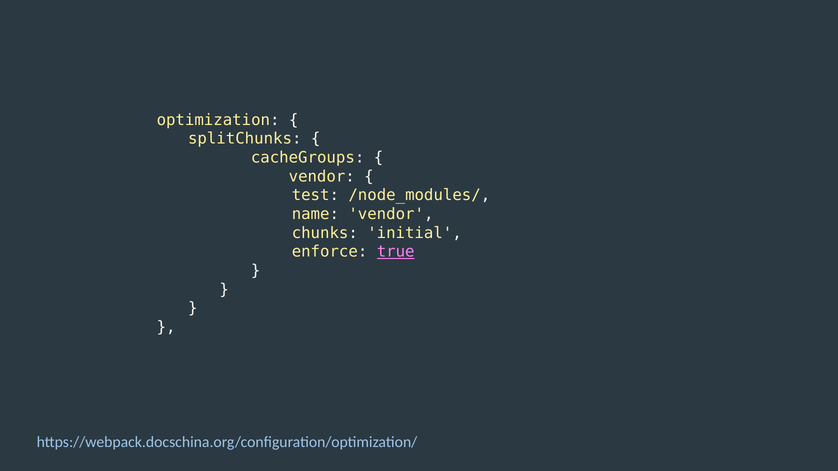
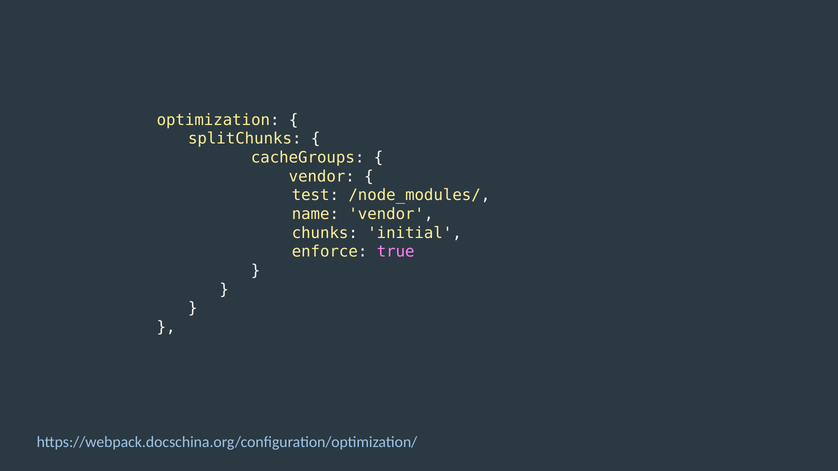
true underline: present -> none (396, 252)
